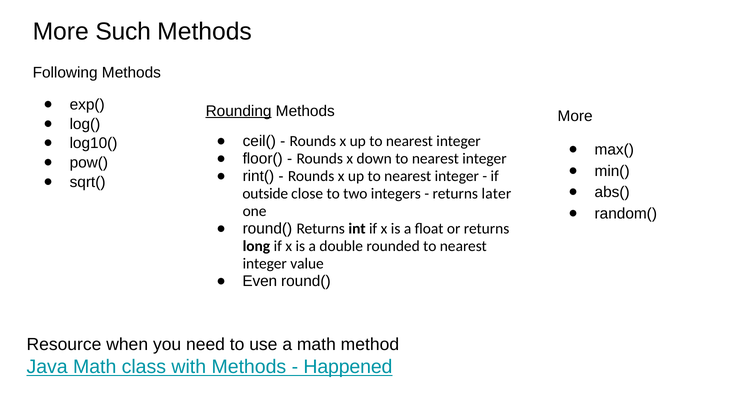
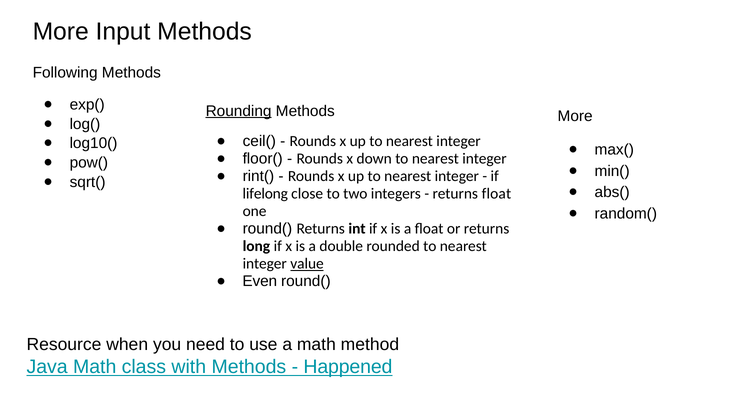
Such: Such -> Input (123, 32)
outside: outside -> lifelong (265, 194)
returns later: later -> float (496, 194)
value underline: none -> present (307, 264)
